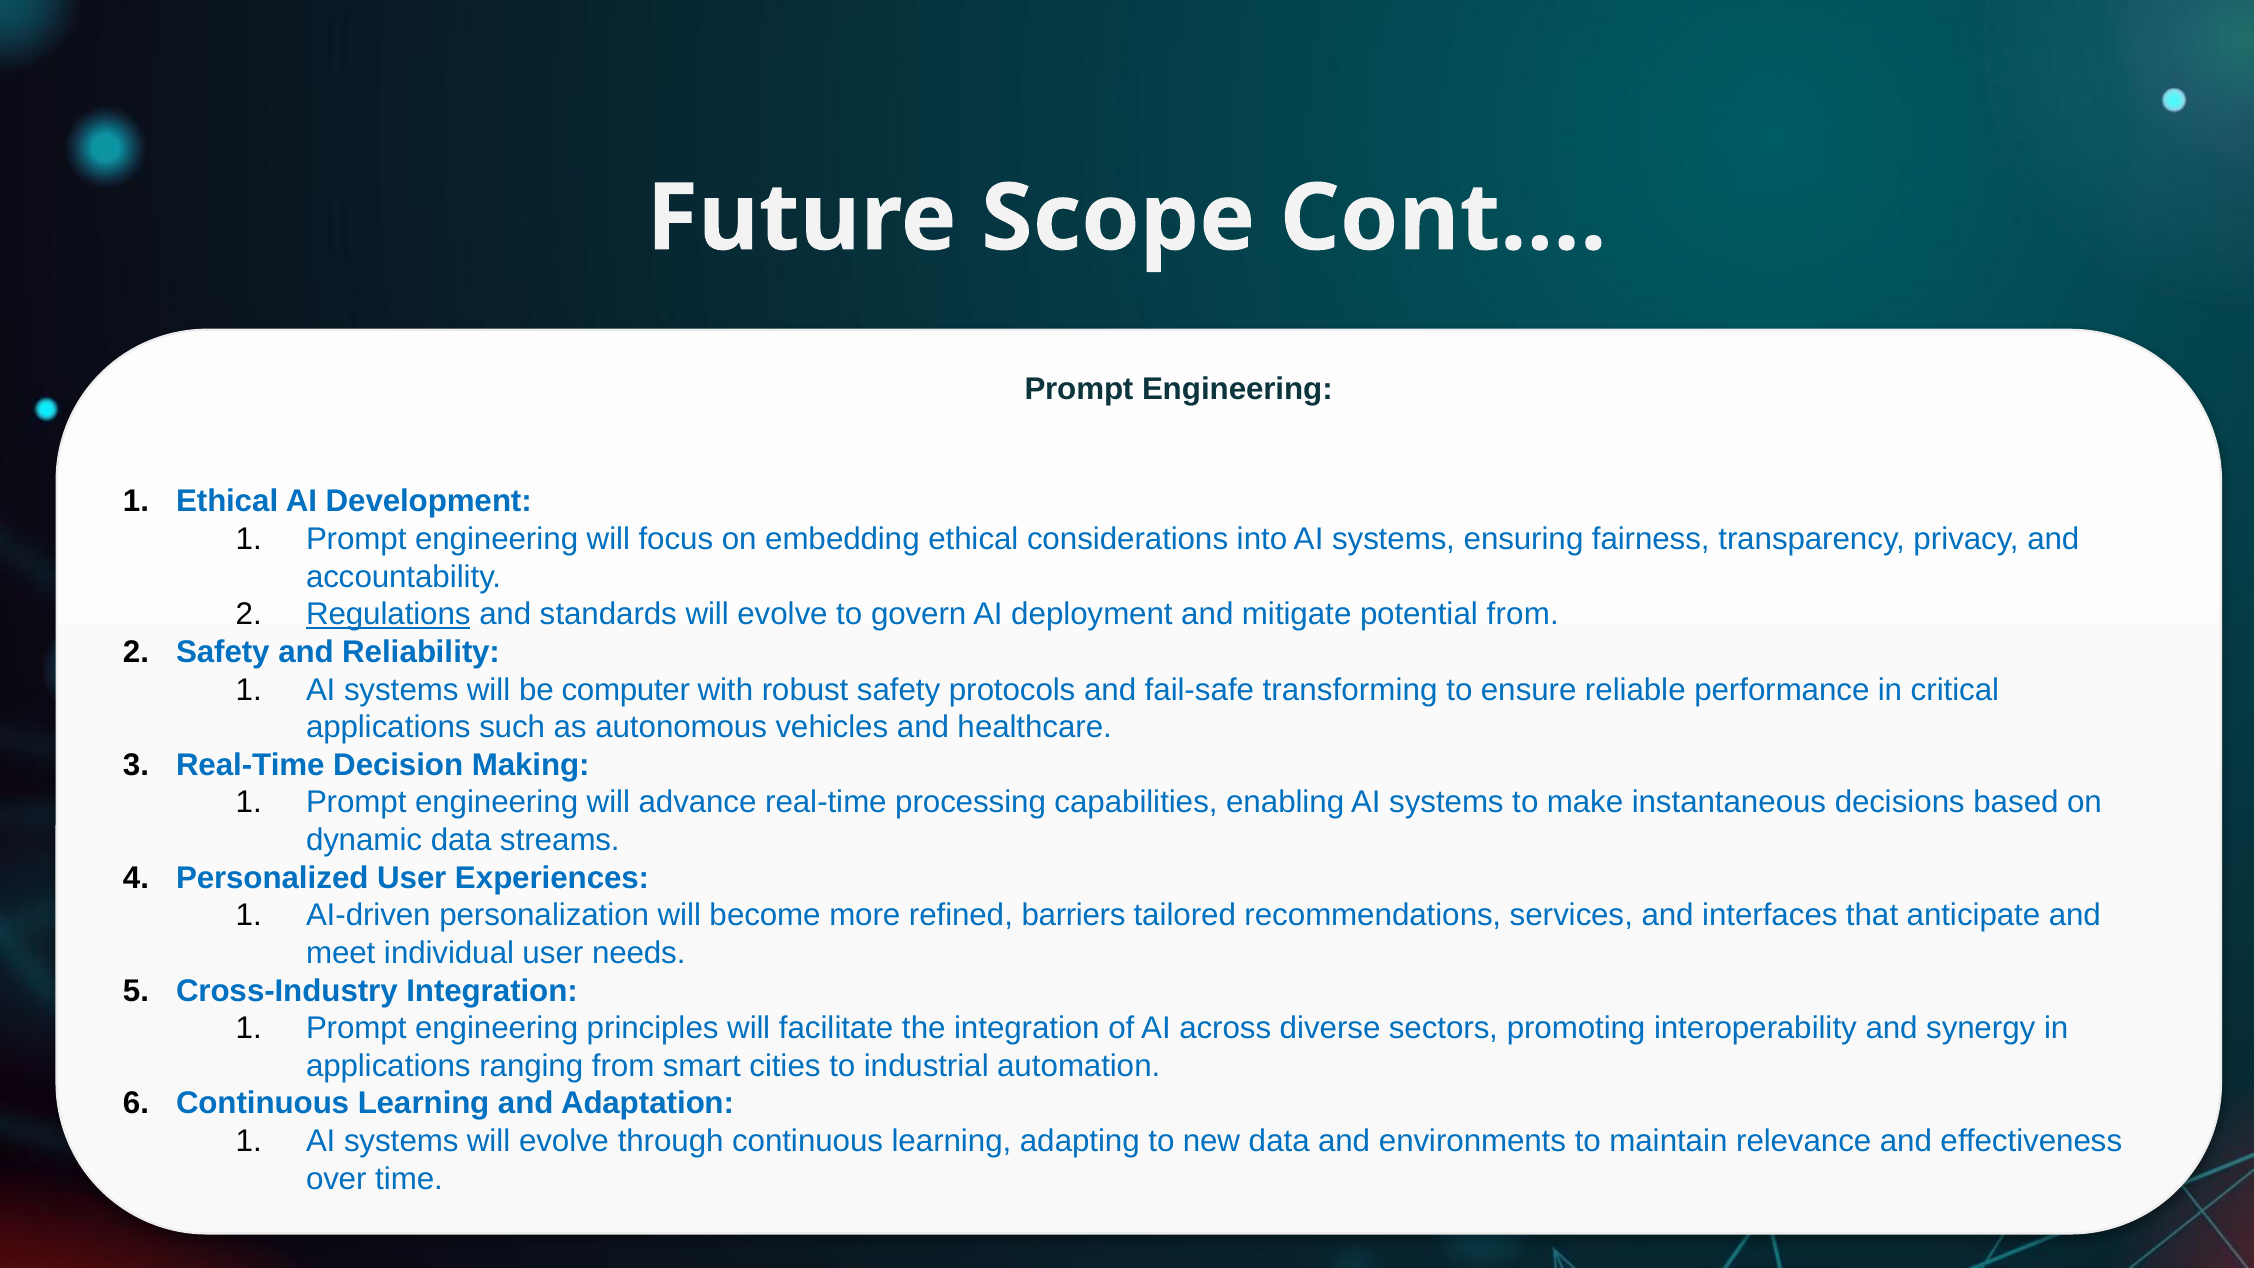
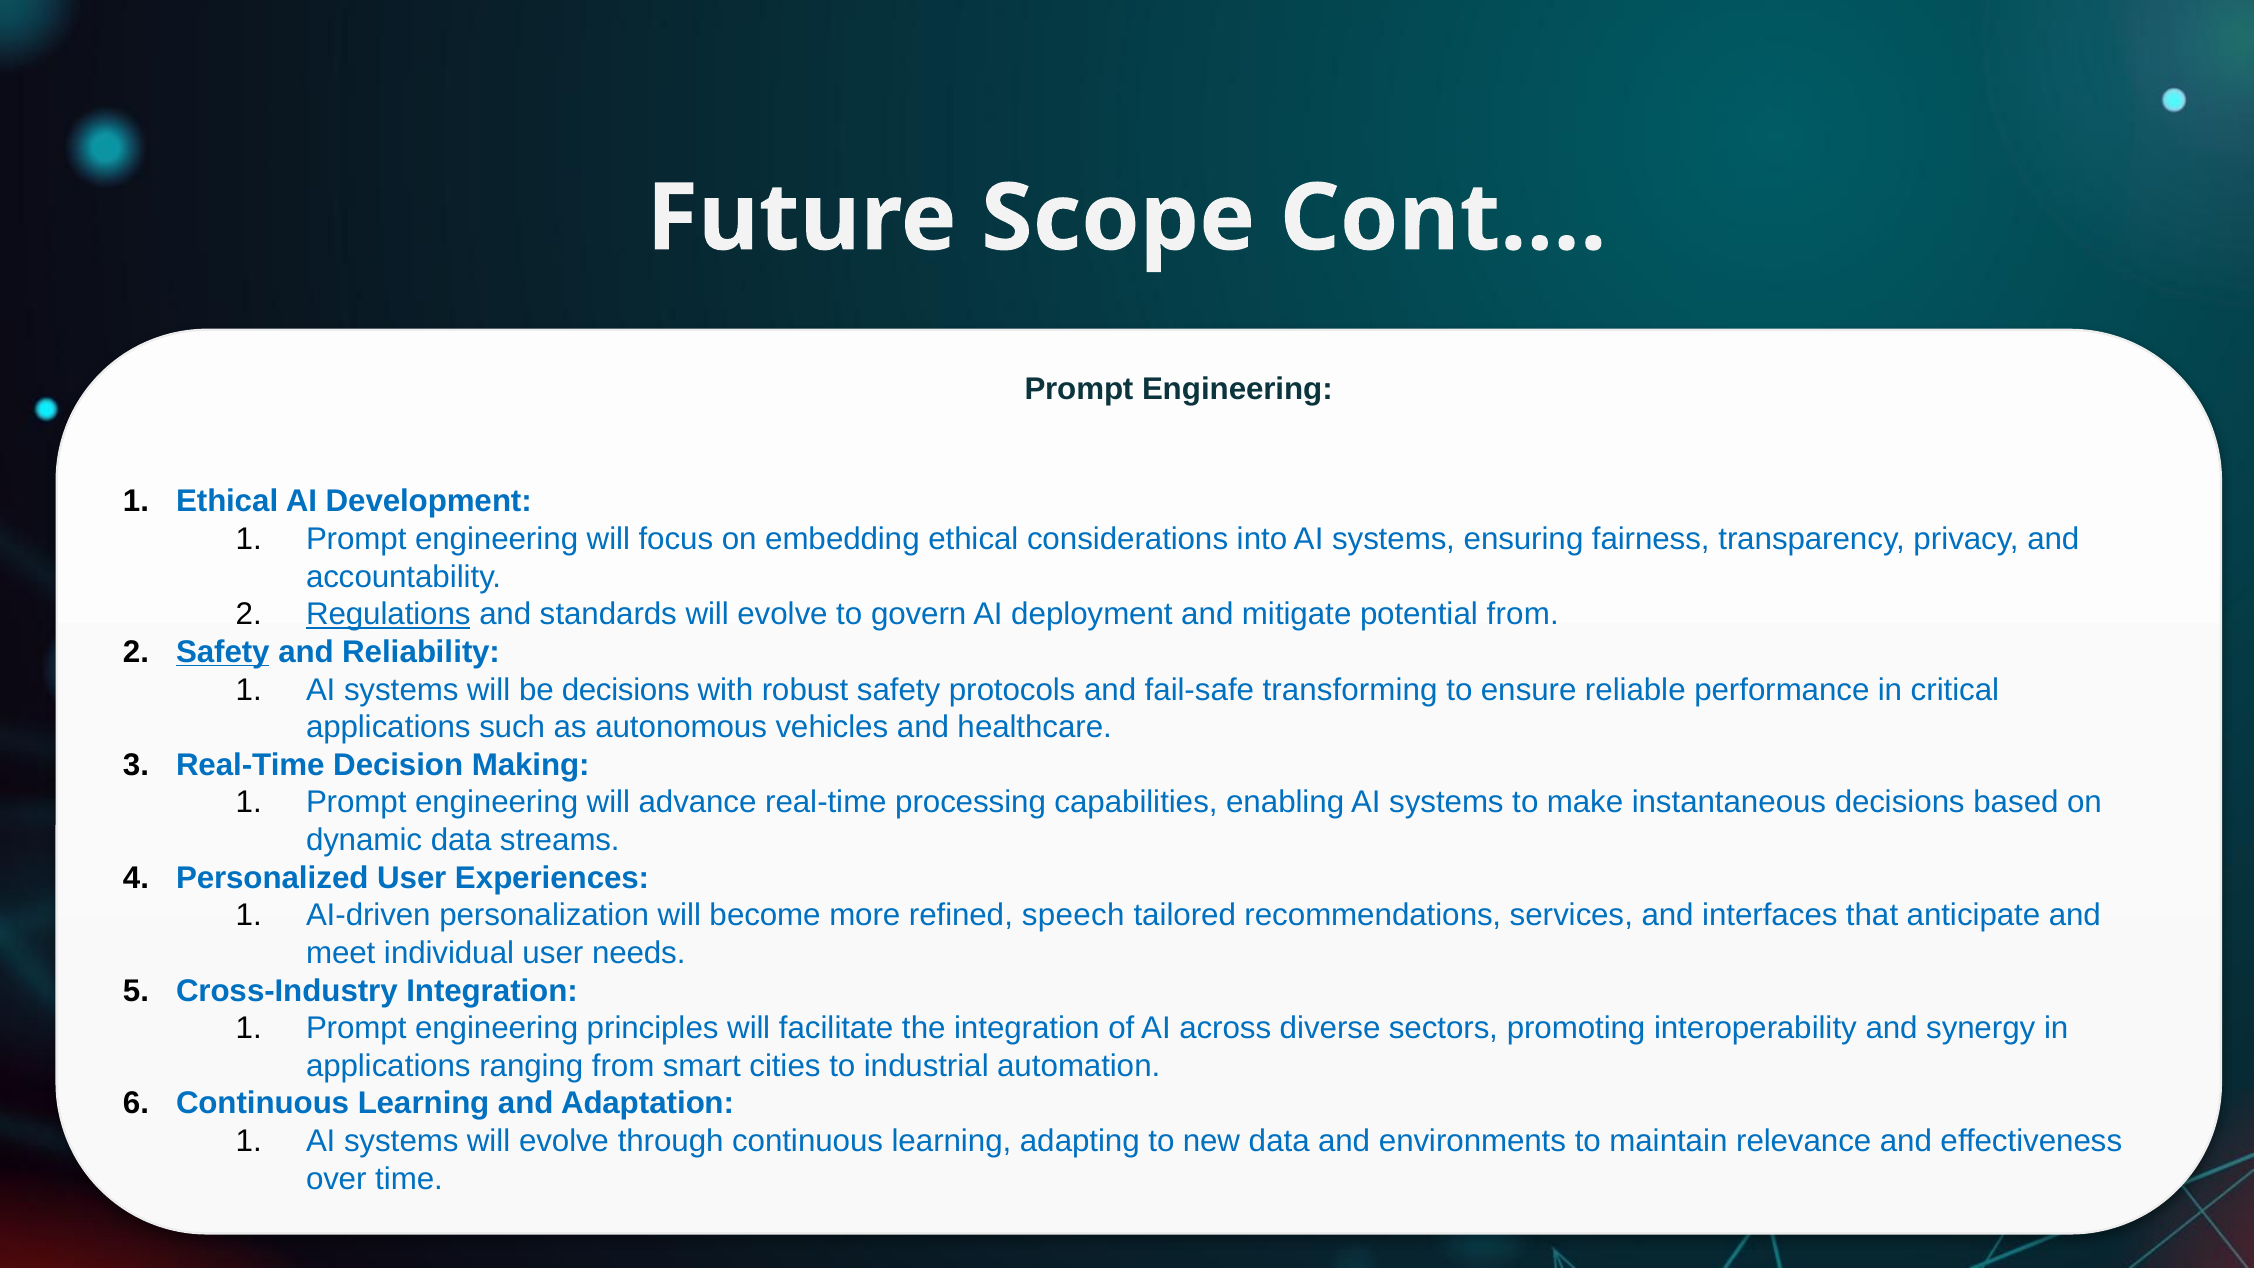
Safety underline: none -> present (223, 652)
be computer: computer -> decisions (626, 690)
barriers: barriers -> speech (1073, 915)
